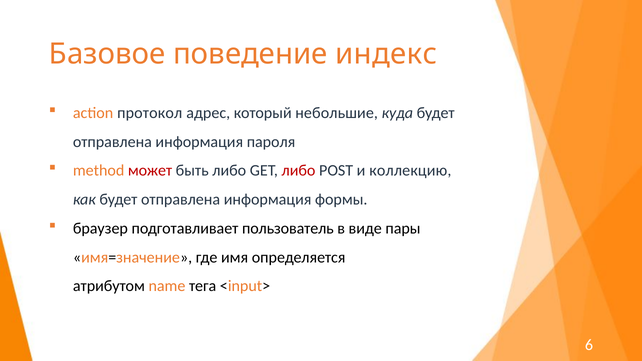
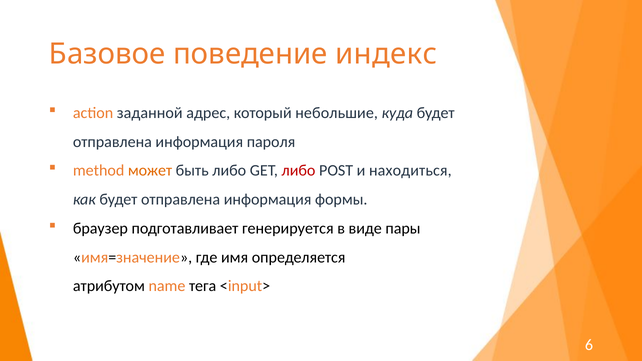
протокол: протокол -> заданной (150, 113)
может colour: red -> orange (150, 171)
коллекцию: коллекцию -> находиться (410, 171)
пользователь: пользователь -> генерируется (288, 228)
